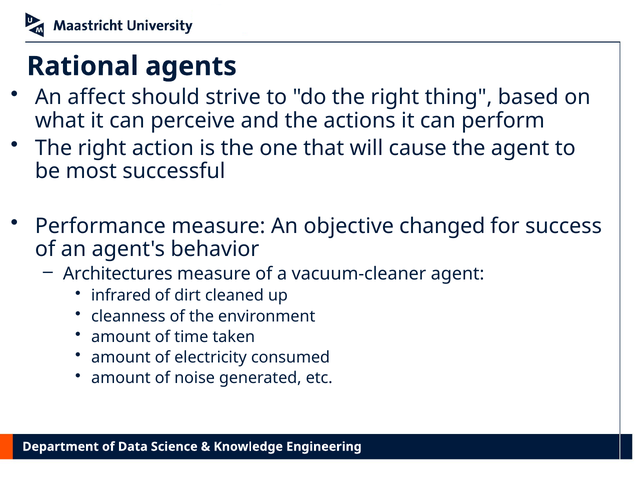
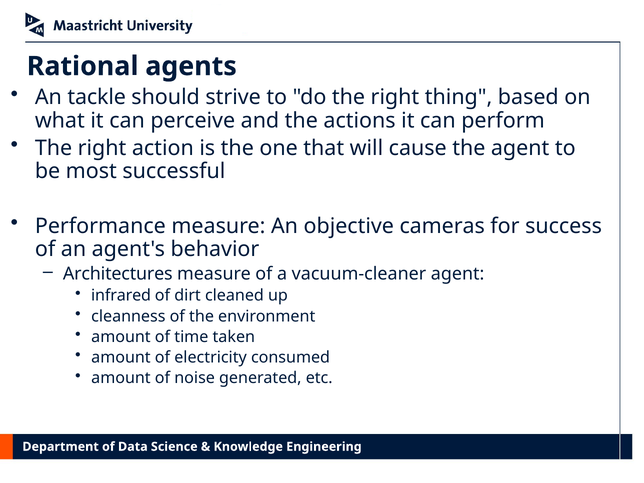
affect: affect -> tackle (97, 97)
changed: changed -> cameras (442, 226)
